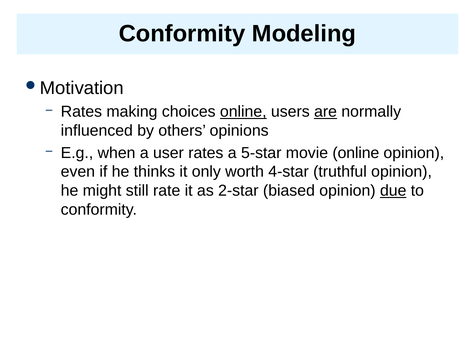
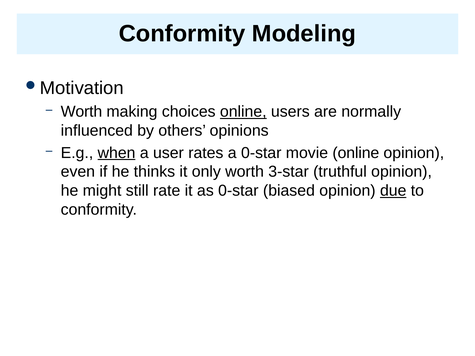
Rates: Rates -> Worth (81, 112)
are underline: present -> none (326, 112)
when underline: none -> present (117, 153)
a 5-star: 5-star -> 0-star (261, 153)
4-star: 4-star -> 3-star (289, 172)
as 2-star: 2-star -> 0-star (238, 191)
